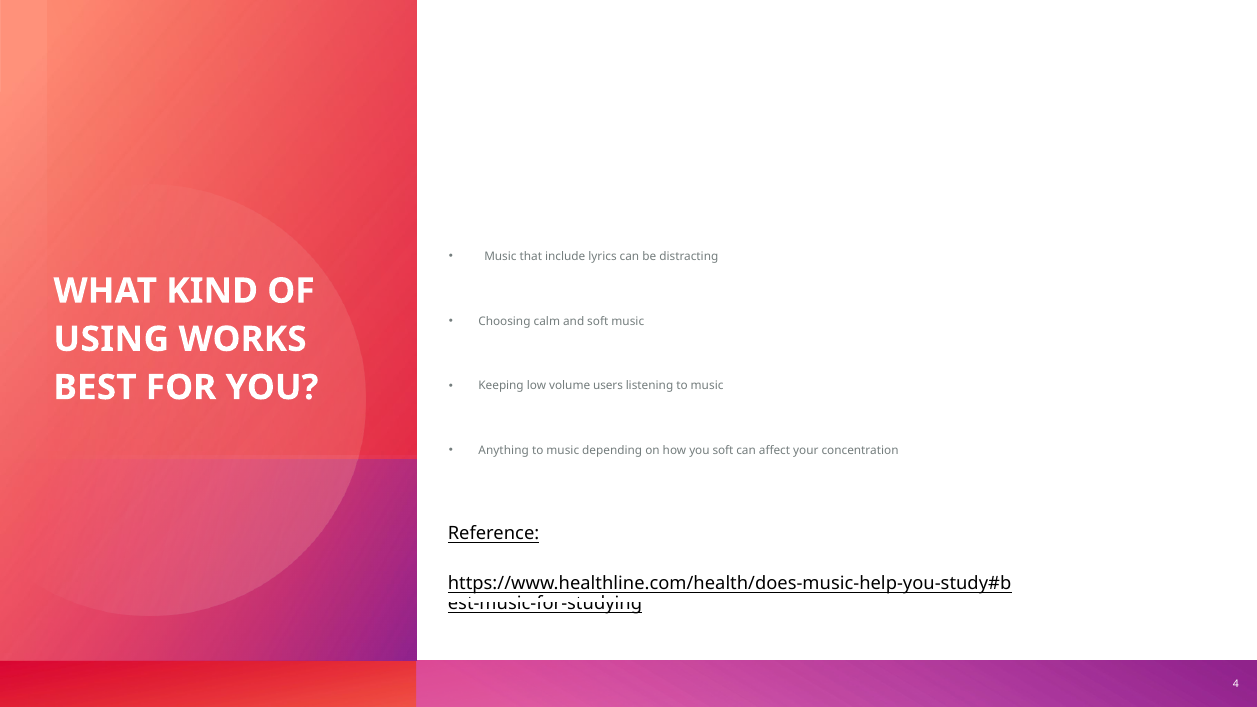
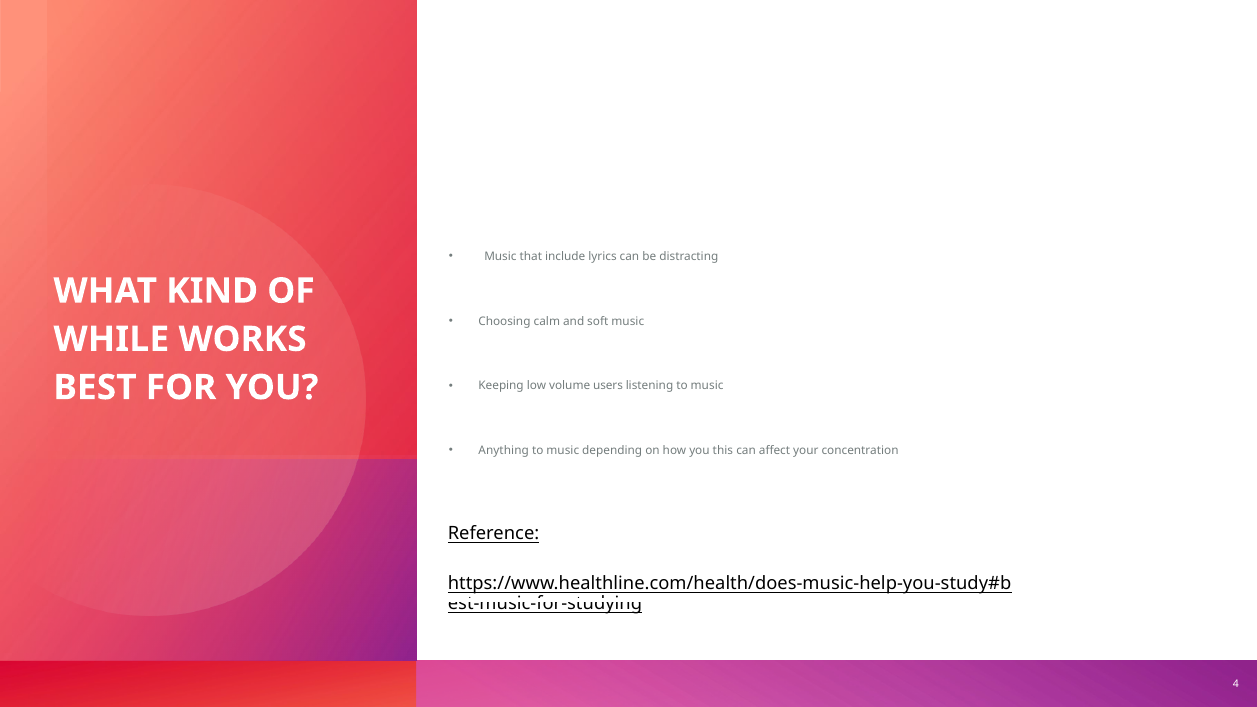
USING: USING -> WHILE (111, 339)
you soft: soft -> this (723, 451)
